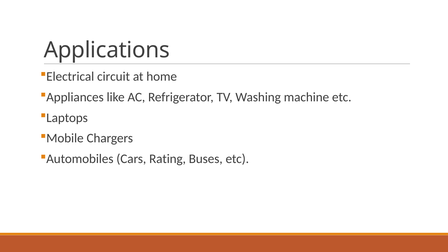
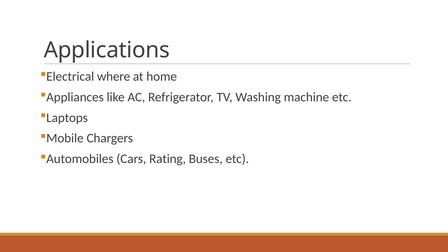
circuit: circuit -> where (114, 76)
